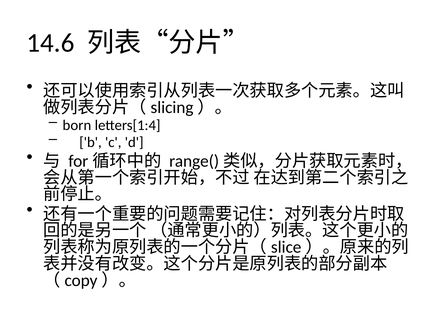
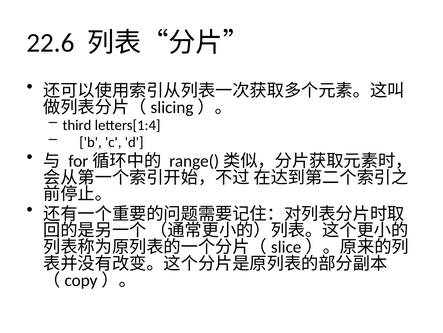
14.6: 14.6 -> 22.6 (51, 43)
born: born -> third (77, 125)
